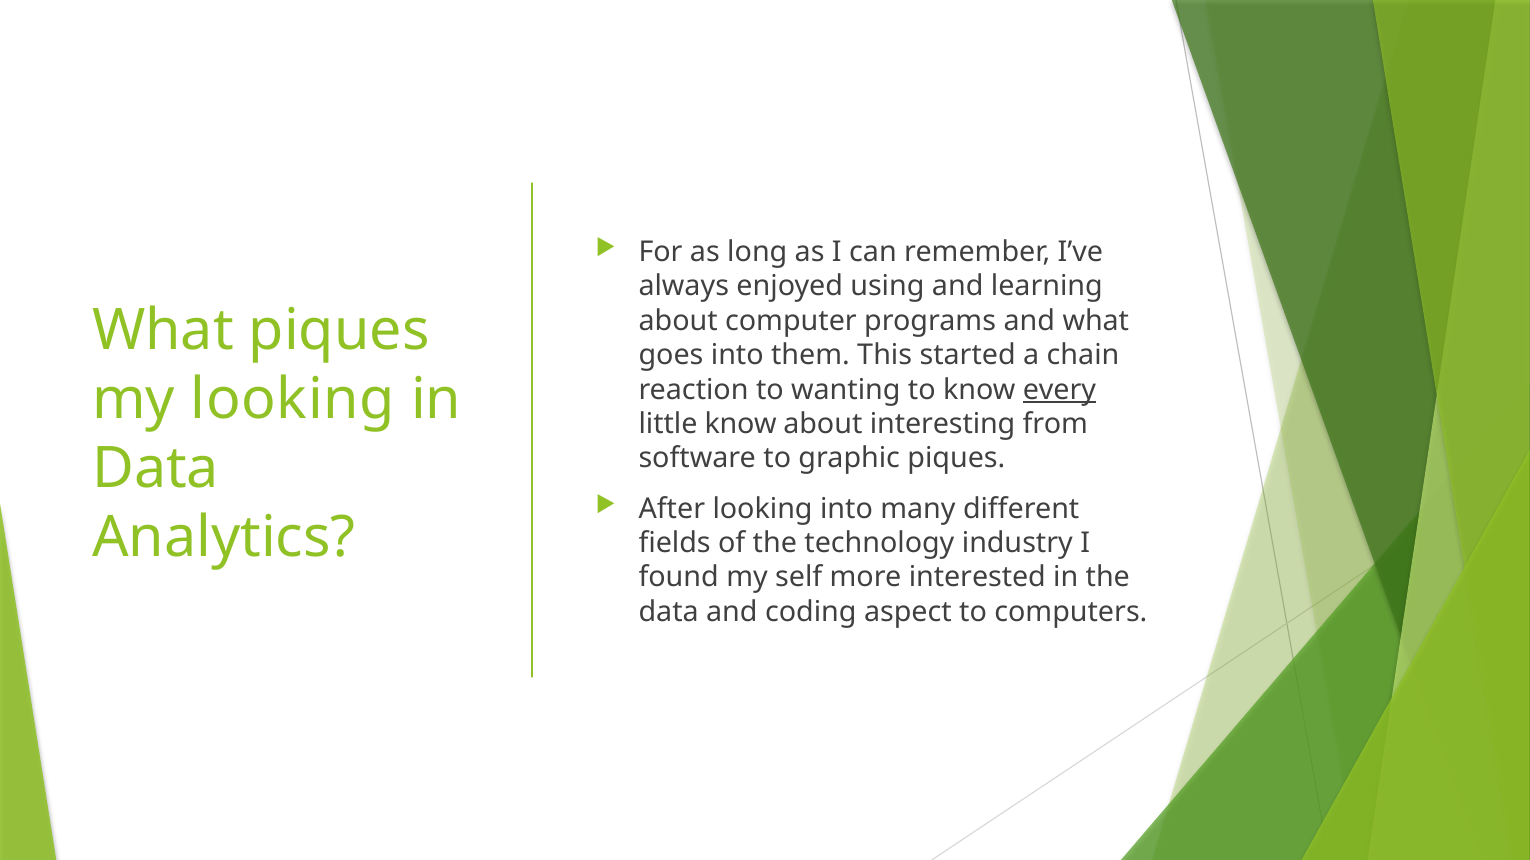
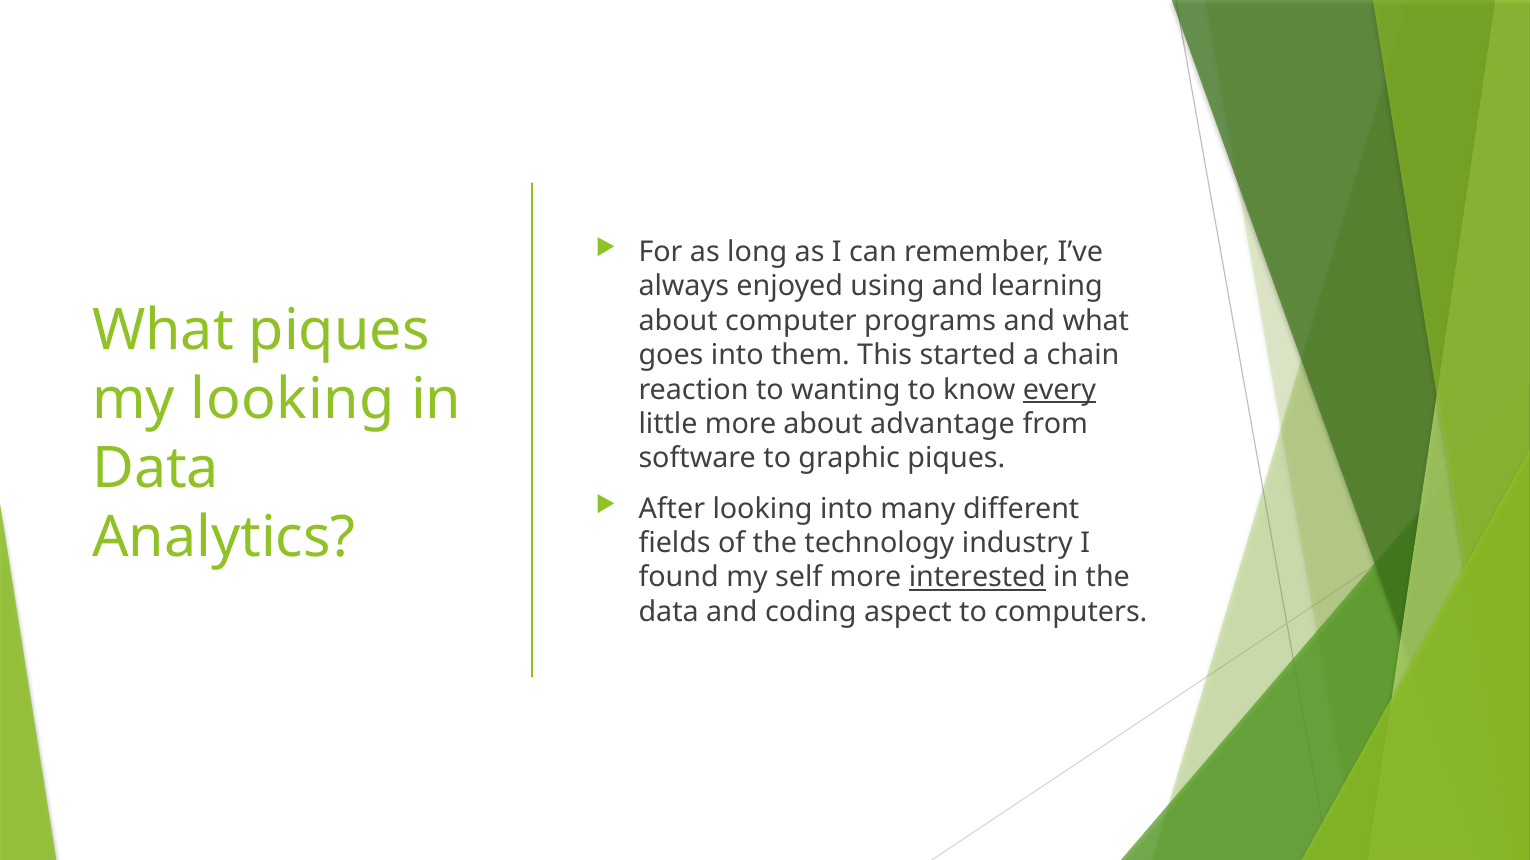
little know: know -> more (741, 424)
interesting: interesting -> advantage (942, 424)
interested underline: none -> present (977, 578)
